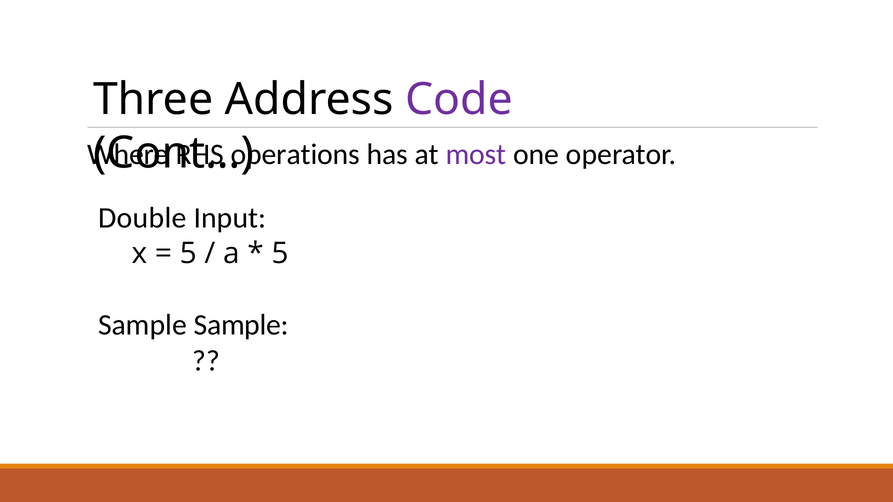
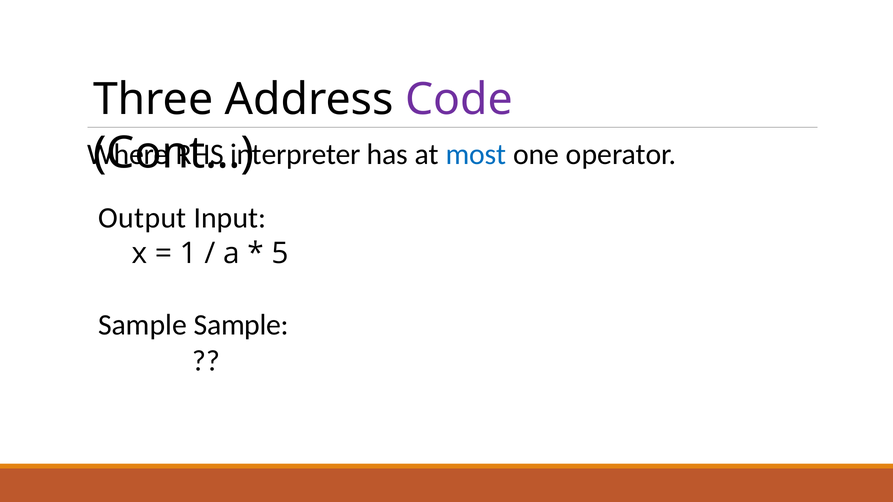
operations: operations -> interpreter (295, 154)
most colour: purple -> blue (476, 154)
Double: Double -> Output (142, 218)
5: 5 -> 1 (188, 254)
